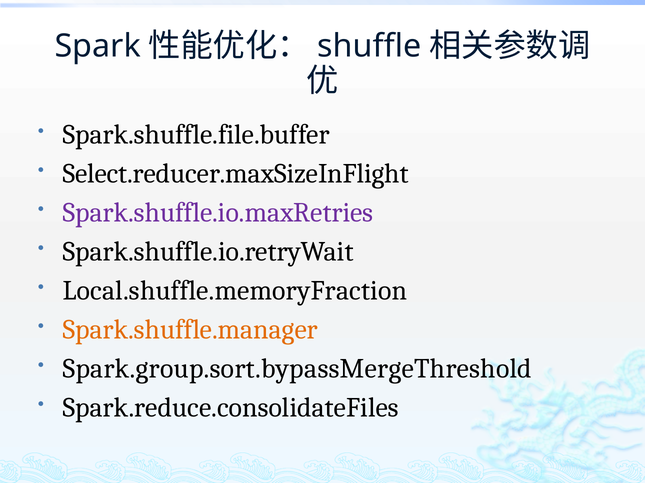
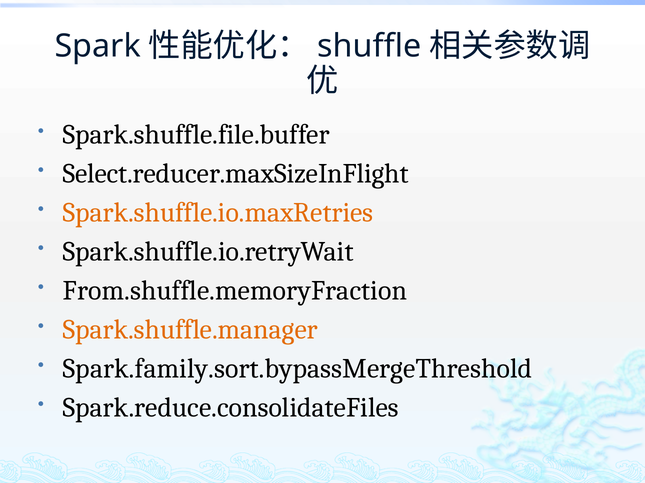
Spark.shuffle.io.maxRetries colour: purple -> orange (218, 213)
Local.shuffle.memoryFraction: Local.shuffle.memoryFraction -> From.shuffle.memoryFraction (235, 291)
Spark.group.sort.bypassMergeThreshold: Spark.group.sort.bypassMergeThreshold -> Spark.family.sort.bypassMergeThreshold (297, 369)
